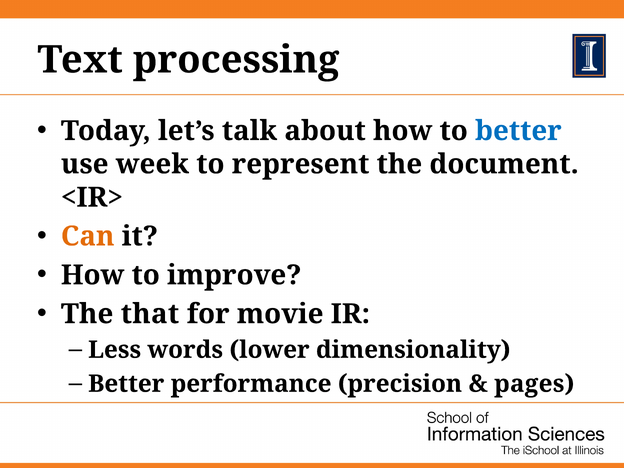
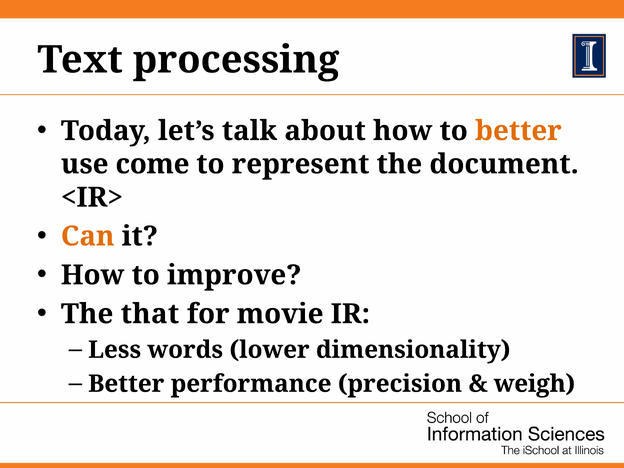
better colour: blue -> orange (518, 131)
week: week -> come (152, 164)
pages: pages -> weigh (534, 384)
